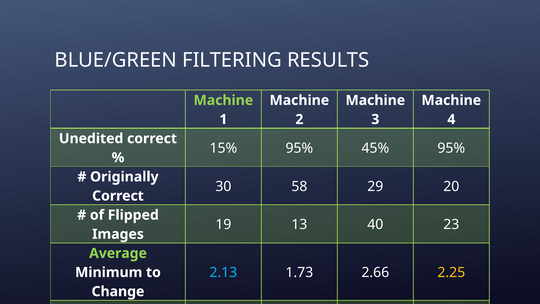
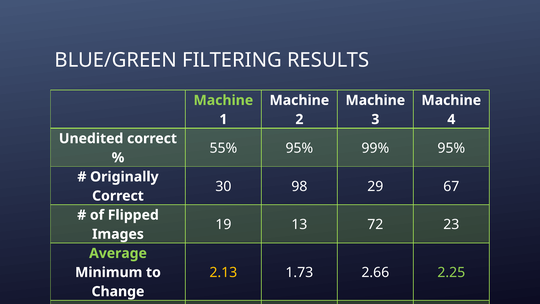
15%: 15% -> 55% (223, 148)
45%: 45% -> 99% (375, 148)
58: 58 -> 98 (299, 186)
20: 20 -> 67 (451, 186)
40: 40 -> 72 (375, 224)
2.13 colour: light blue -> yellow (223, 272)
2.25 colour: yellow -> light green (451, 272)
